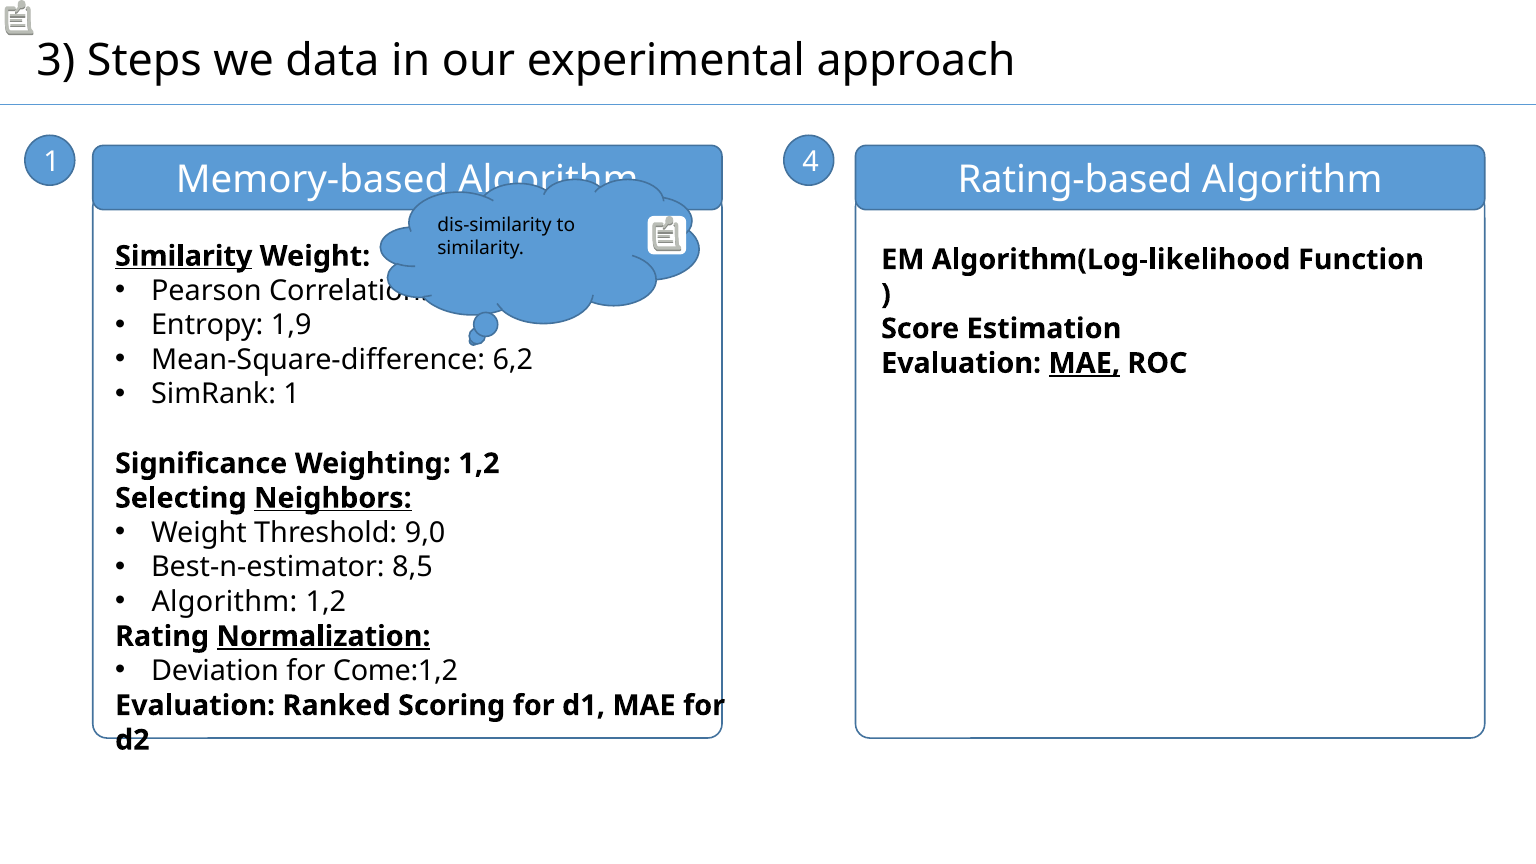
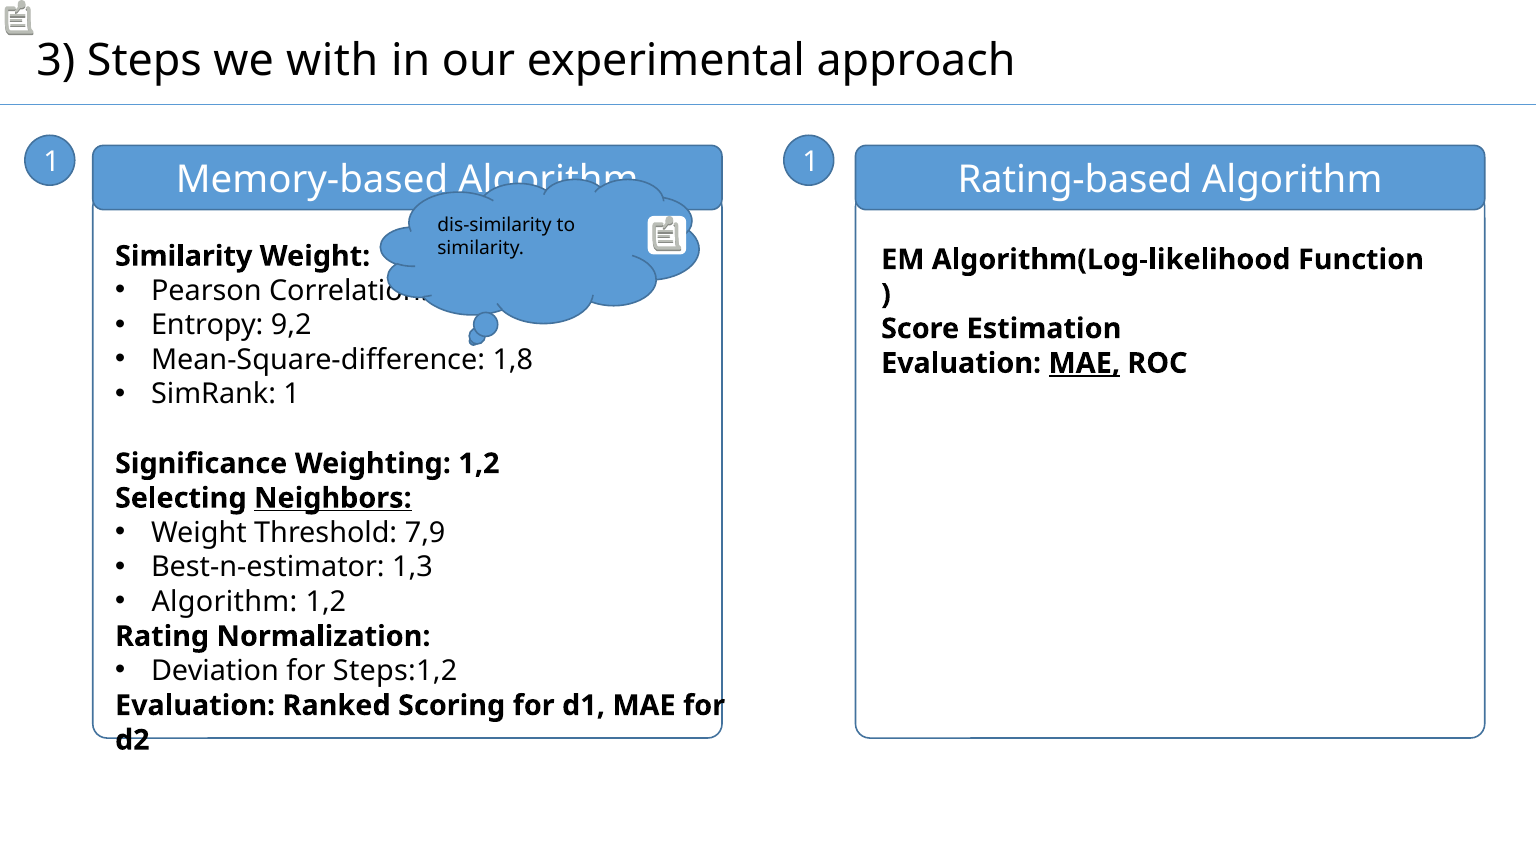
data: data -> with (332, 61)
1 4: 4 -> 1 (811, 162)
Similarity underline: present -> none (184, 256)
1,9: 1,9 -> 9,2 (291, 325)
6,2: 6,2 -> 1,8 (513, 360)
9,0: 9,0 -> 7,9 (425, 533)
8,5: 8,5 -> 1,3 (412, 567)
Normalization underline: present -> none (324, 636)
Come:1,2: Come:1,2 -> Steps:1,2 (395, 671)
